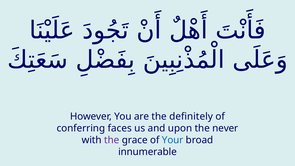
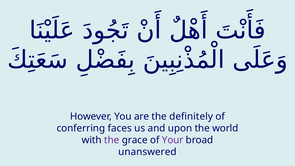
never: never -> world (225, 128)
Your colour: blue -> purple (173, 140)
innumerable: innumerable -> unanswered (147, 152)
